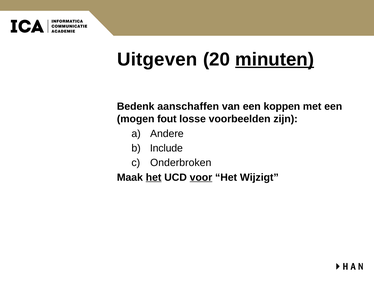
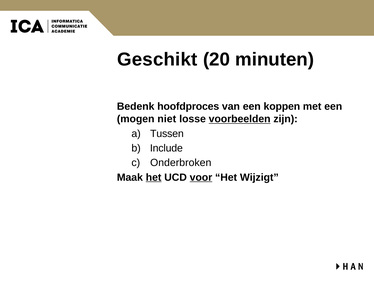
Uitgeven: Uitgeven -> Geschikt (157, 59)
minuten underline: present -> none (275, 59)
aanschaffen: aanschaffen -> hoofdproces (188, 106)
fout: fout -> niet (167, 119)
voorbeelden underline: none -> present (240, 119)
Andere: Andere -> Tussen (167, 133)
